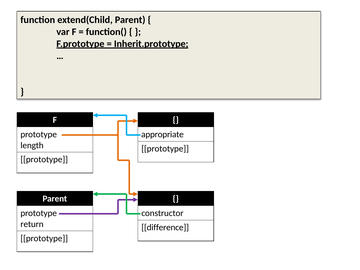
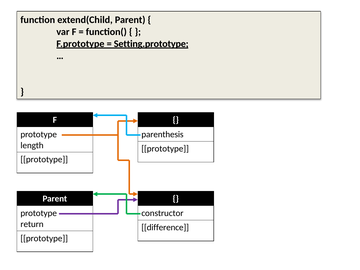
Inherit.prototype: Inherit.prototype -> Setting.prototype (151, 44)
appropriate: appropriate -> parenthesis (162, 134)
